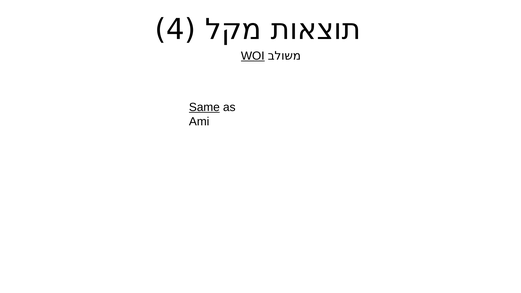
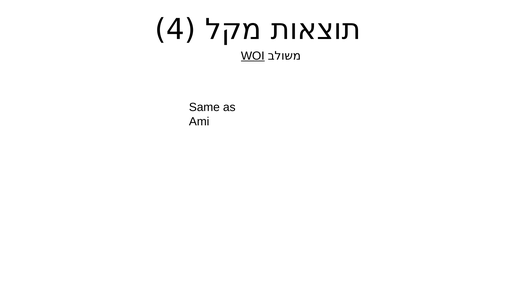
Same underline: present -> none (204, 107)
